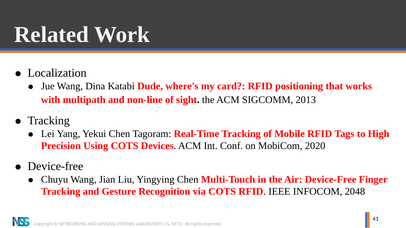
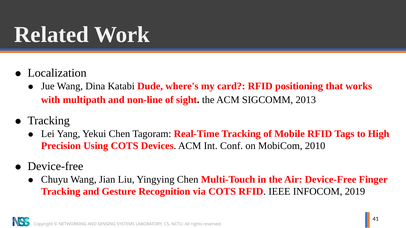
2020: 2020 -> 2010 (315, 146)
2048: 2048 -> 2019 (355, 192)
